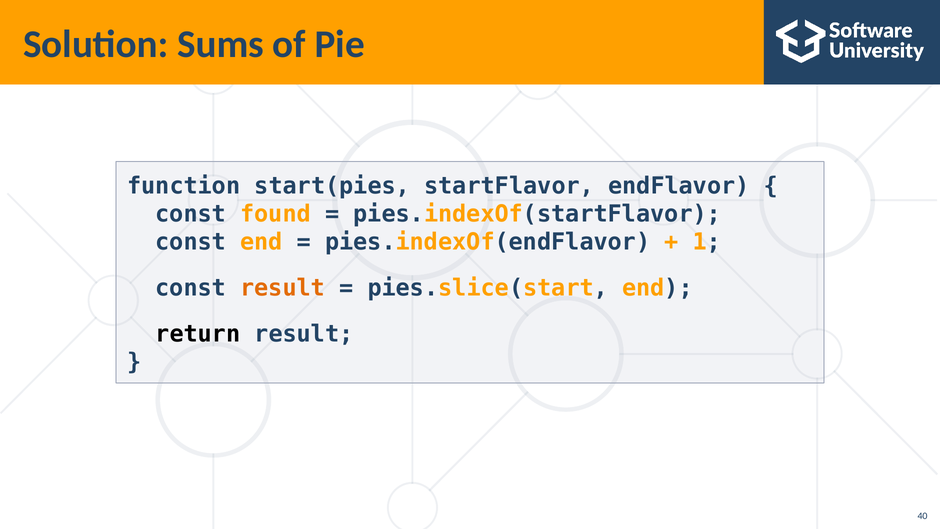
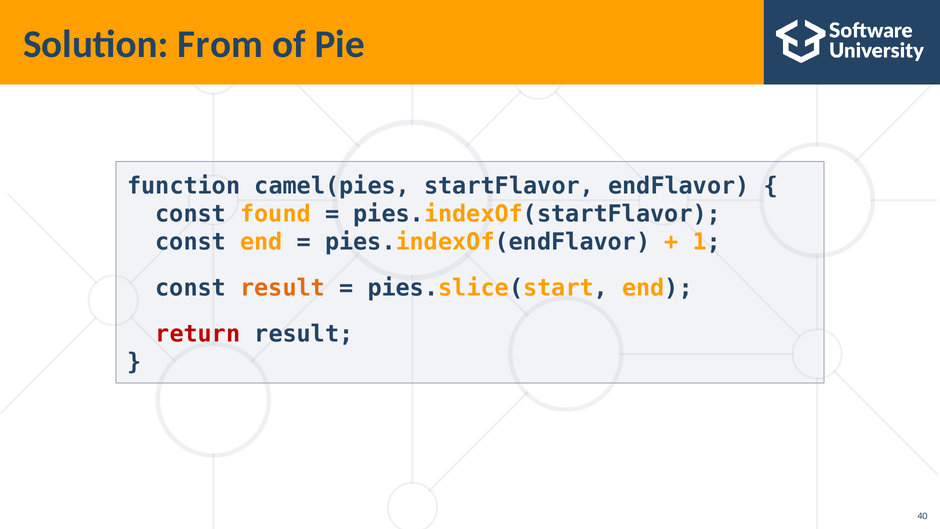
Sums: Sums -> From (220, 45)
start(pies: start(pies -> camel(pies (332, 186)
return colour: black -> red (198, 334)
